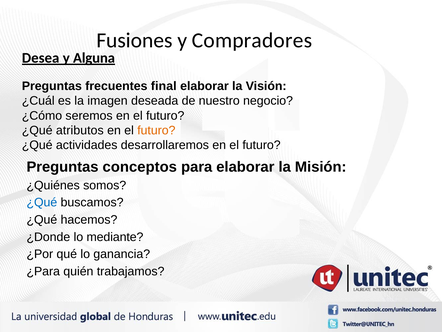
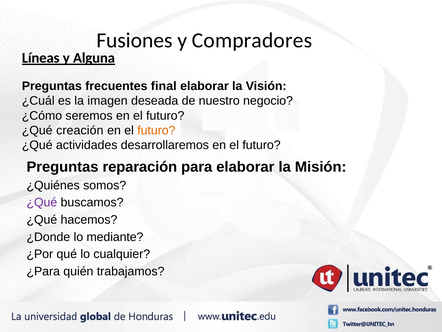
Desea: Desea -> Líneas (41, 58)
atributos: atributos -> creación (80, 130)
conceptos: conceptos -> reparación (140, 167)
¿Qué colour: blue -> purple (42, 202)
ganancia: ganancia -> cualquier (122, 254)
